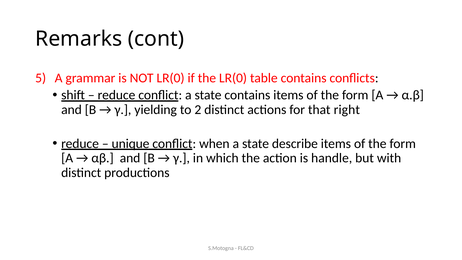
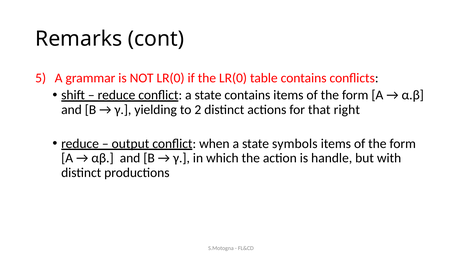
unique: unique -> output (130, 144)
describe: describe -> symbols (295, 144)
